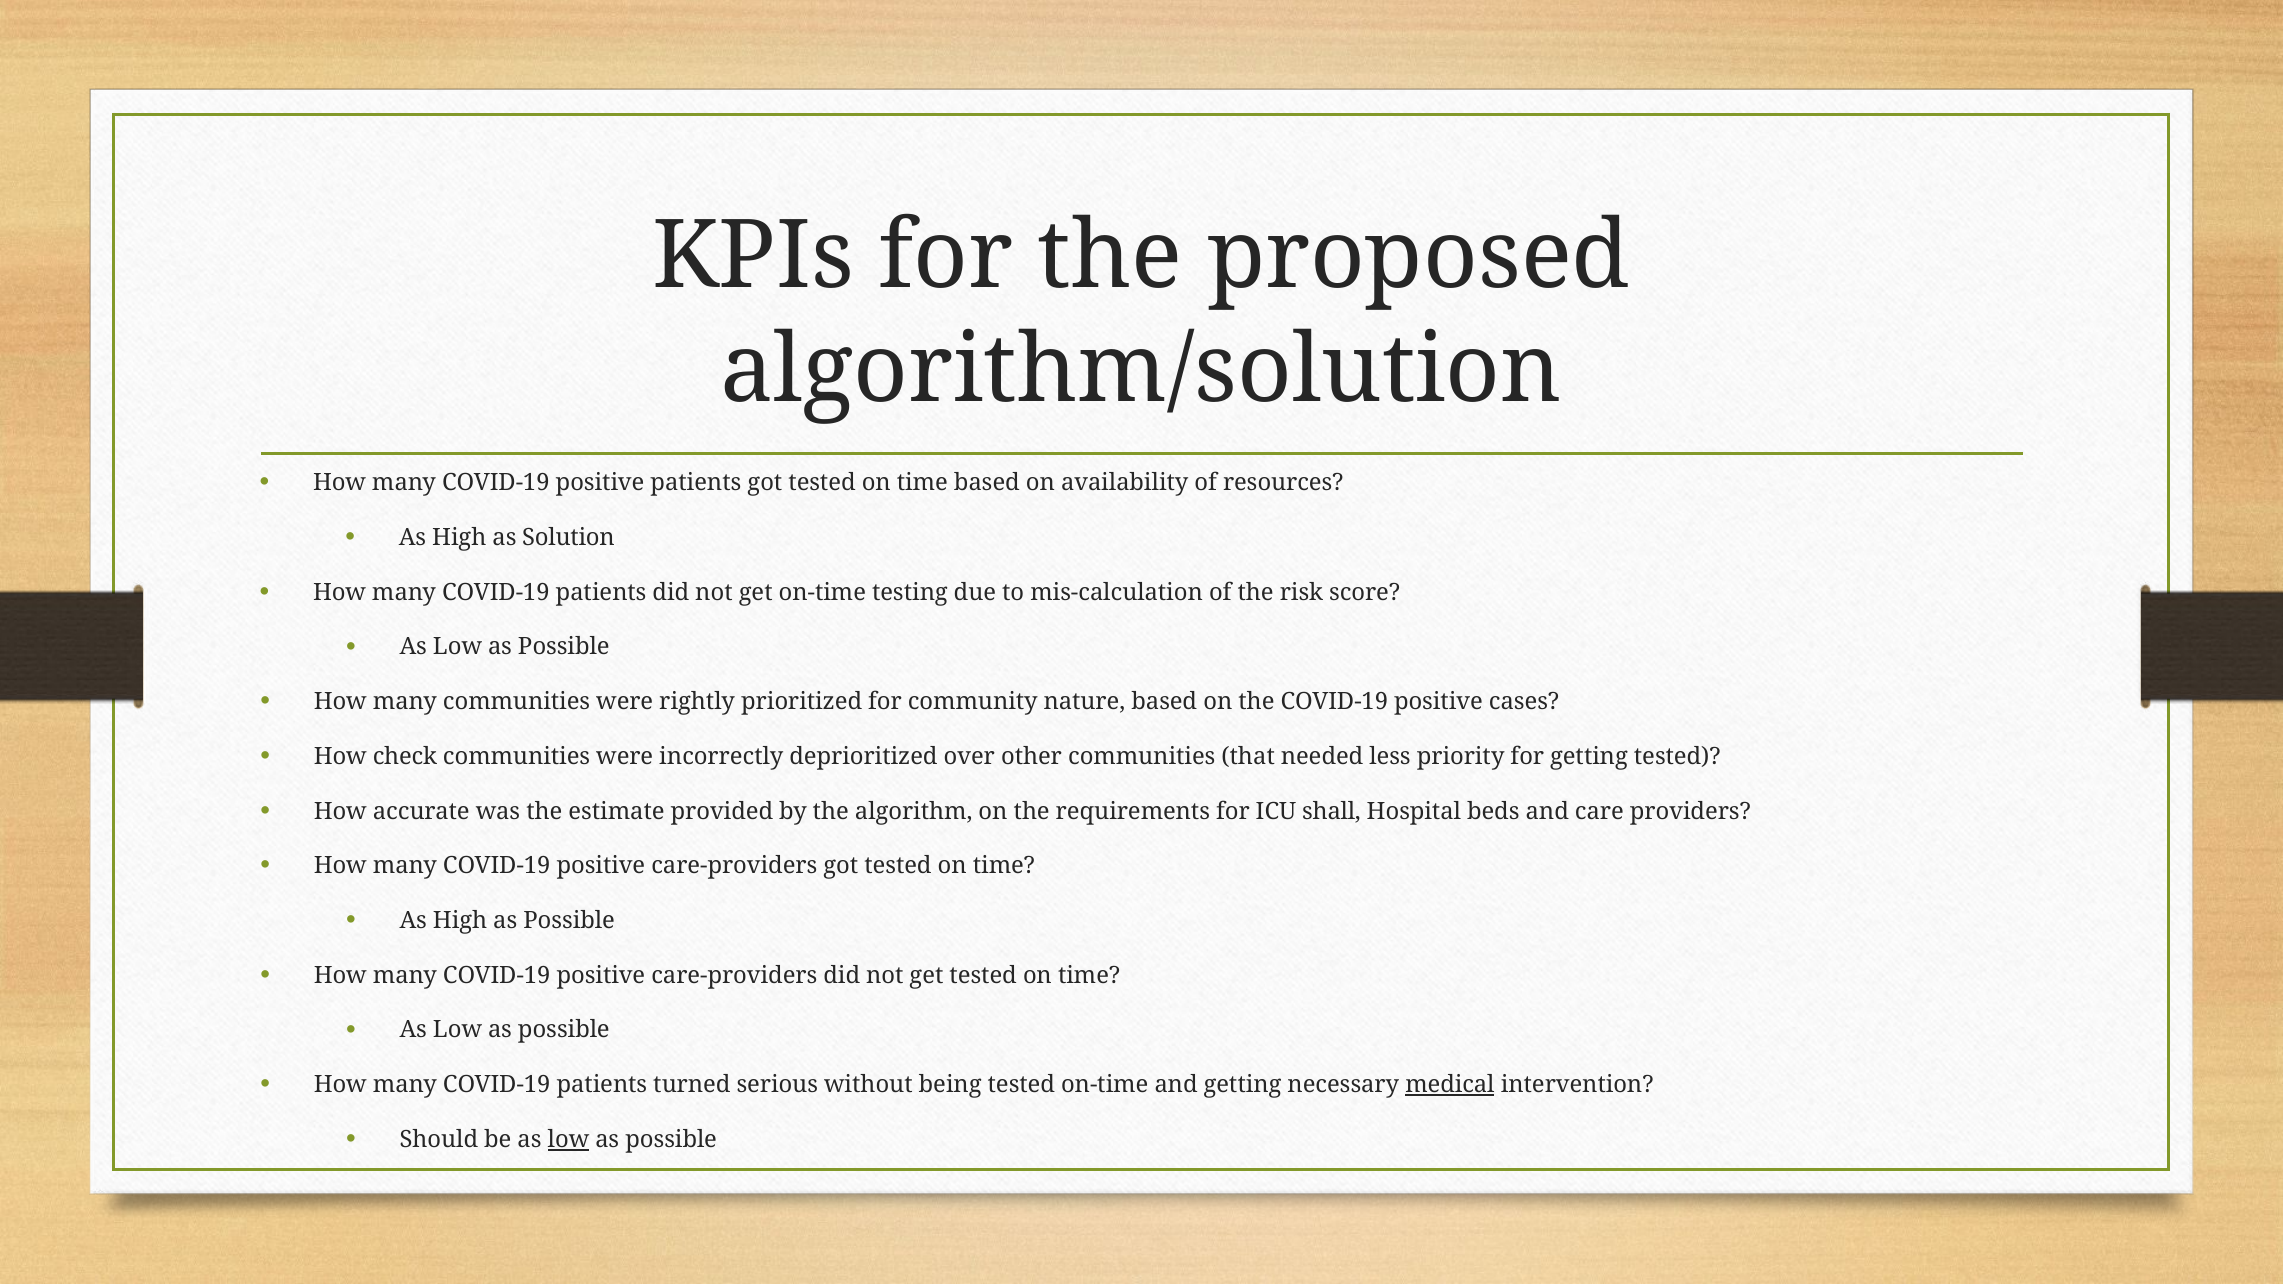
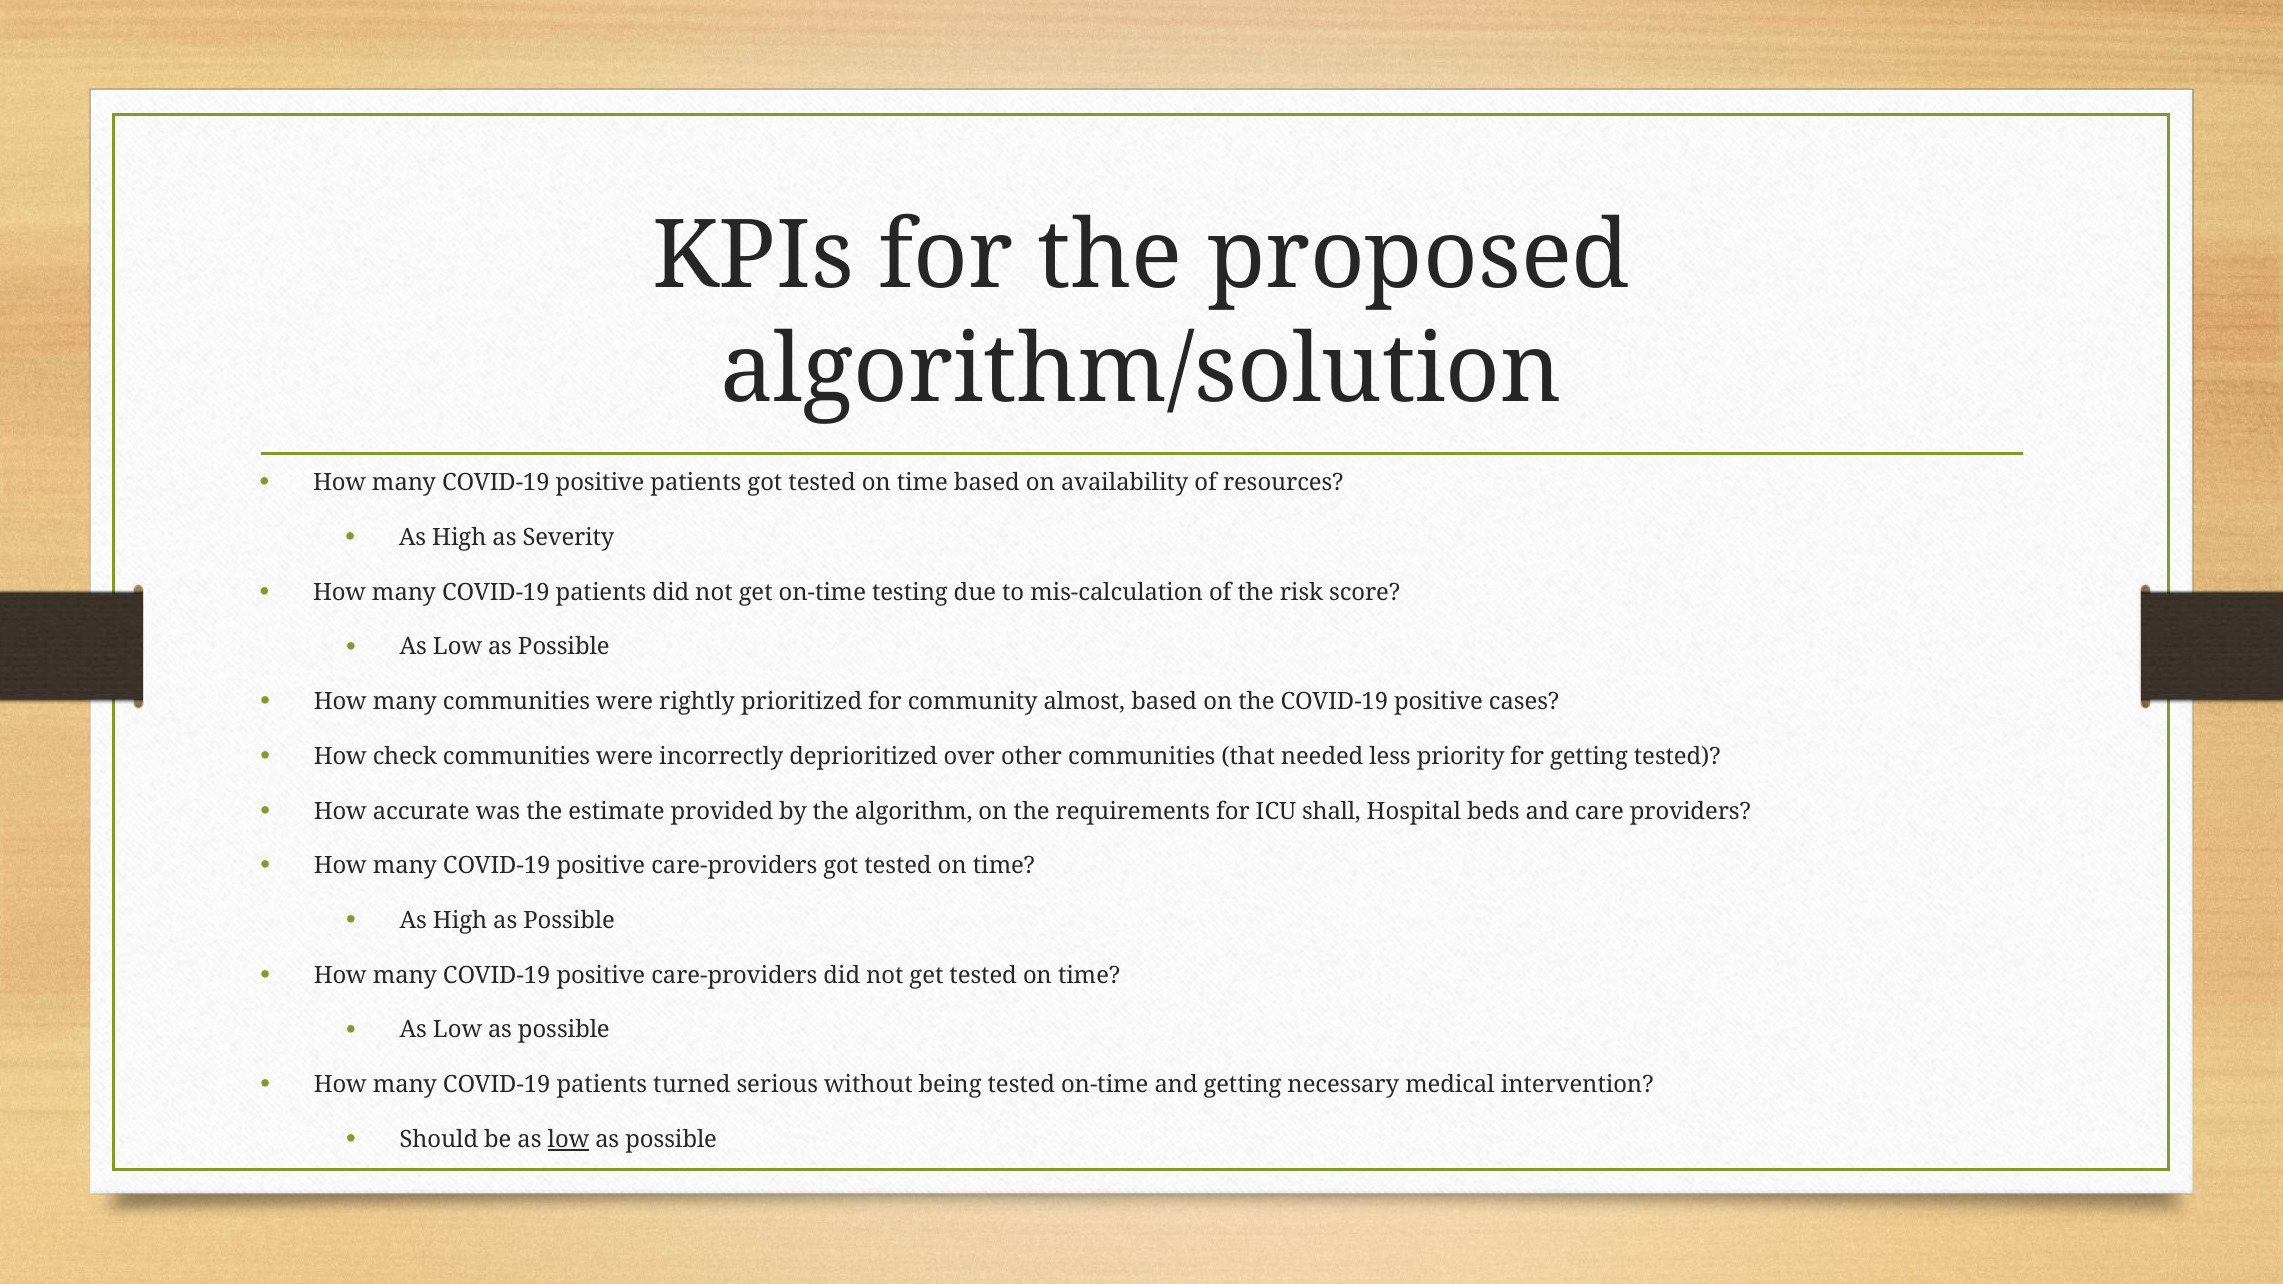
Solution: Solution -> Severity (568, 538)
nature: nature -> almost (1084, 702)
medical underline: present -> none (1450, 1085)
